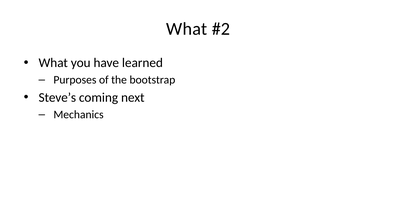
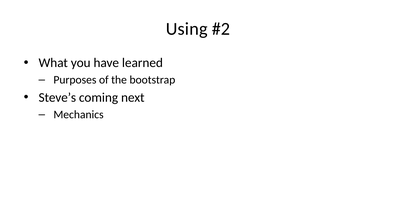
What: What -> Using (187, 29)
